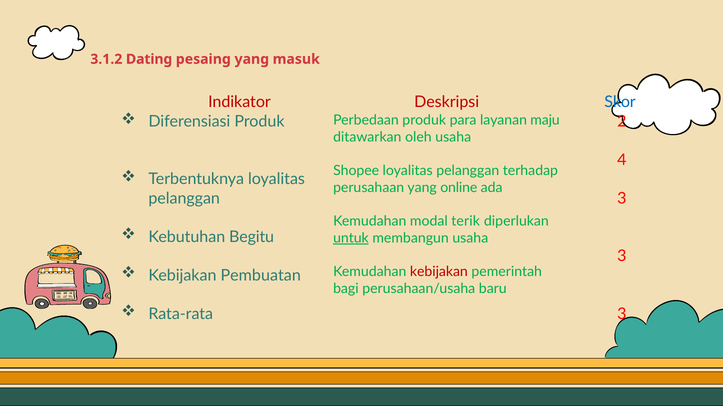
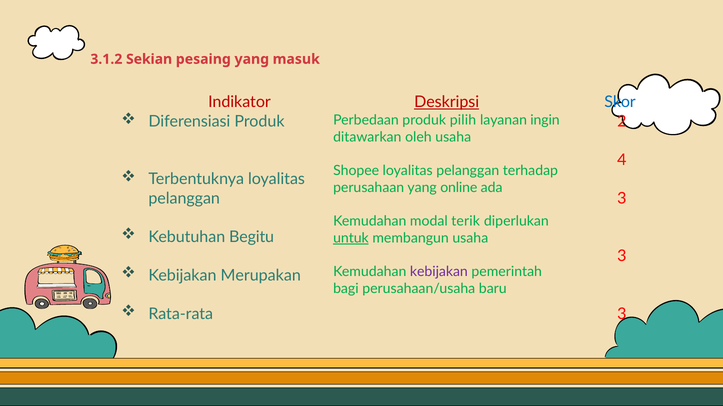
Dating: Dating -> Sekian (149, 59)
Deskripsi underline: none -> present (447, 102)
para: para -> pilih (463, 120)
maju: maju -> ingin (545, 120)
kebijakan colour: red -> purple (439, 272)
Pembuatan: Pembuatan -> Merupakan (261, 276)
